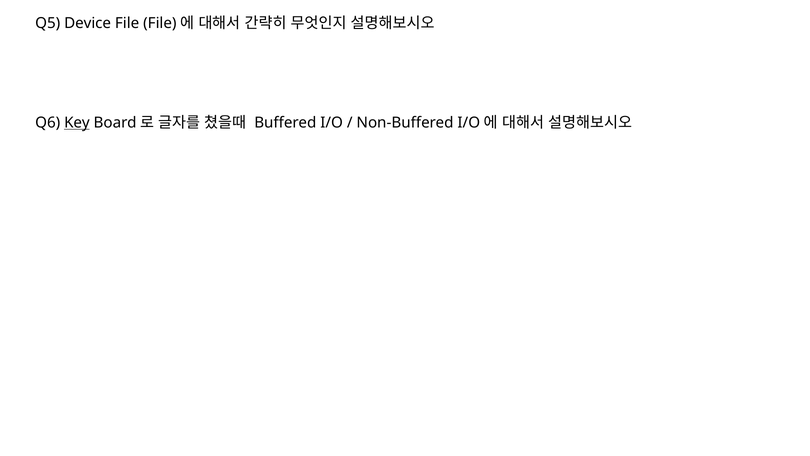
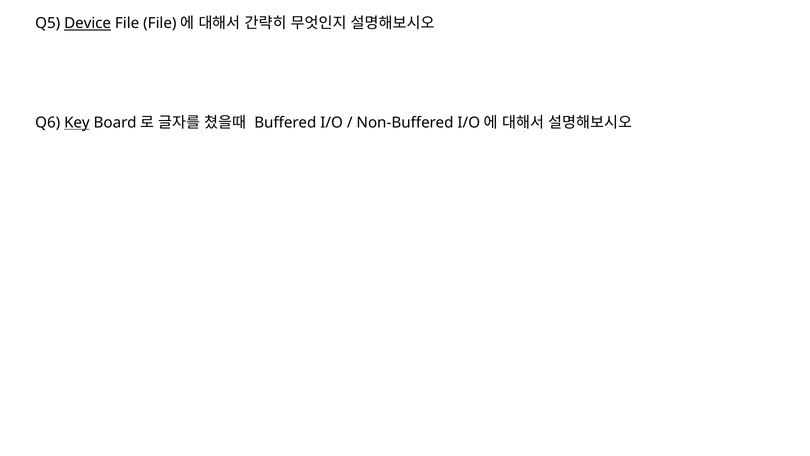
Device underline: none -> present (88, 23)
